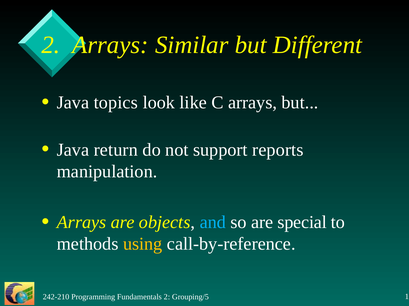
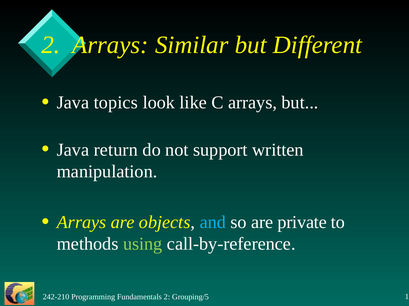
reports: reports -> written (278, 150)
special: special -> private (302, 223)
using colour: yellow -> light green (143, 245)
